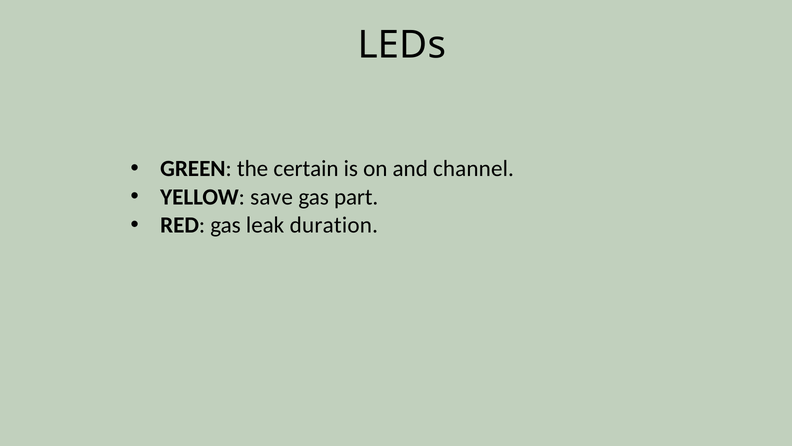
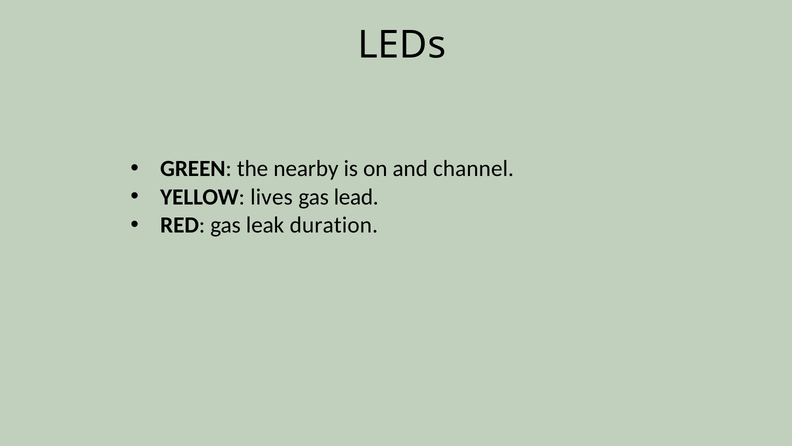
certain: certain -> nearby (306, 169)
save: save -> lives (272, 197)
part: part -> lead (356, 197)
